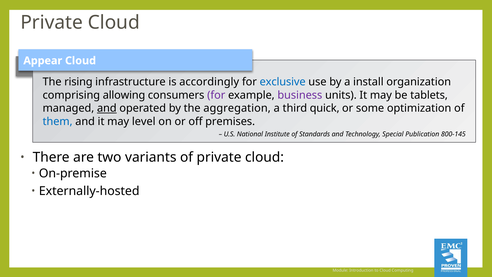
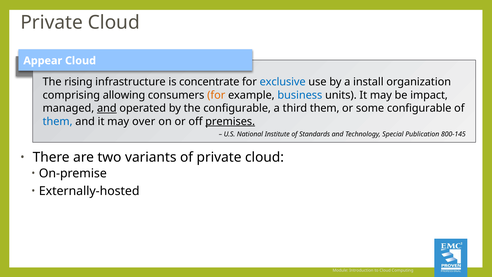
accordingly: accordingly -> concentrate (209, 82)
for colour: purple -> orange (216, 95)
business colour: purple -> blue (300, 95)
tablets: tablets -> impact (429, 95)
the aggregation: aggregation -> configurable (237, 108)
third quick: quick -> them (325, 108)
some optimization: optimization -> configurable (419, 108)
level: level -> over (144, 121)
premises underline: none -> present (230, 121)
